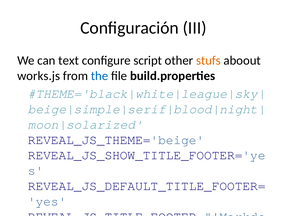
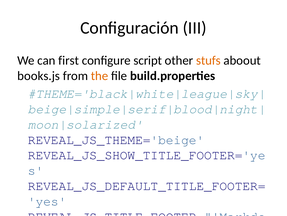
text: text -> first (69, 60)
works.js: works.js -> books.js (39, 76)
the colour: blue -> orange (100, 76)
